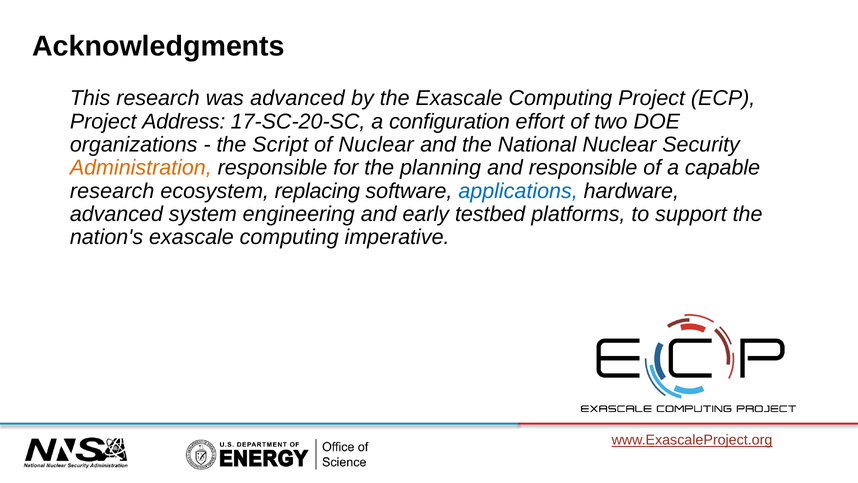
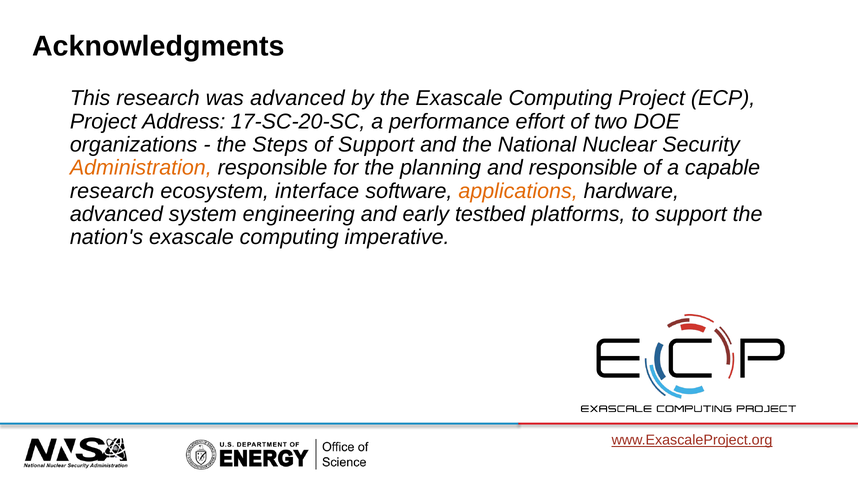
configuration: configuration -> performance (449, 121)
Script: Script -> Steps (280, 145)
of Nuclear: Nuclear -> Support (376, 145)
replacing: replacing -> interface (317, 191)
applications colour: blue -> orange (518, 191)
